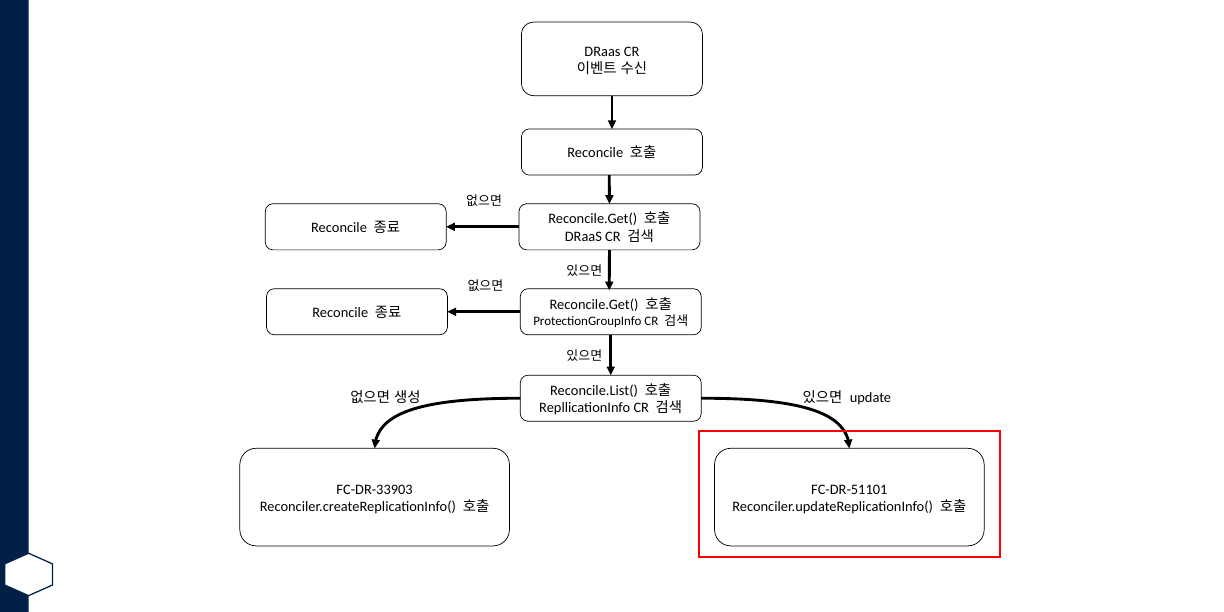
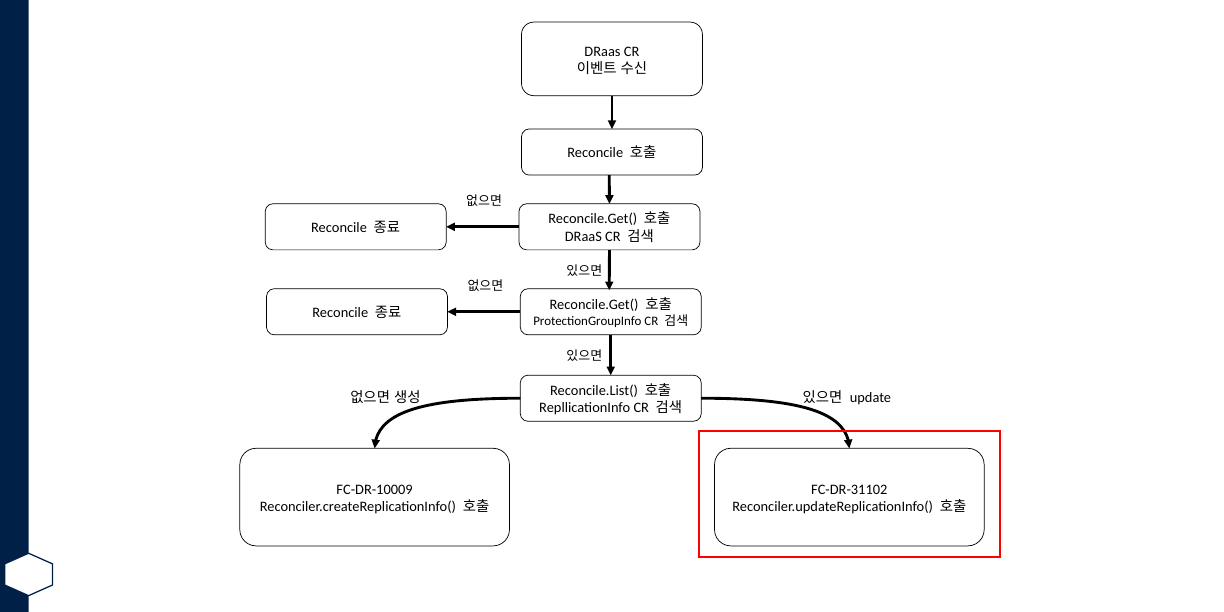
FC-DR-33903: FC-DR-33903 -> FC-DR-10009 (375, 489)
FC-DR-51101: FC-DR-51101 -> FC-DR-31102 (849, 489)
